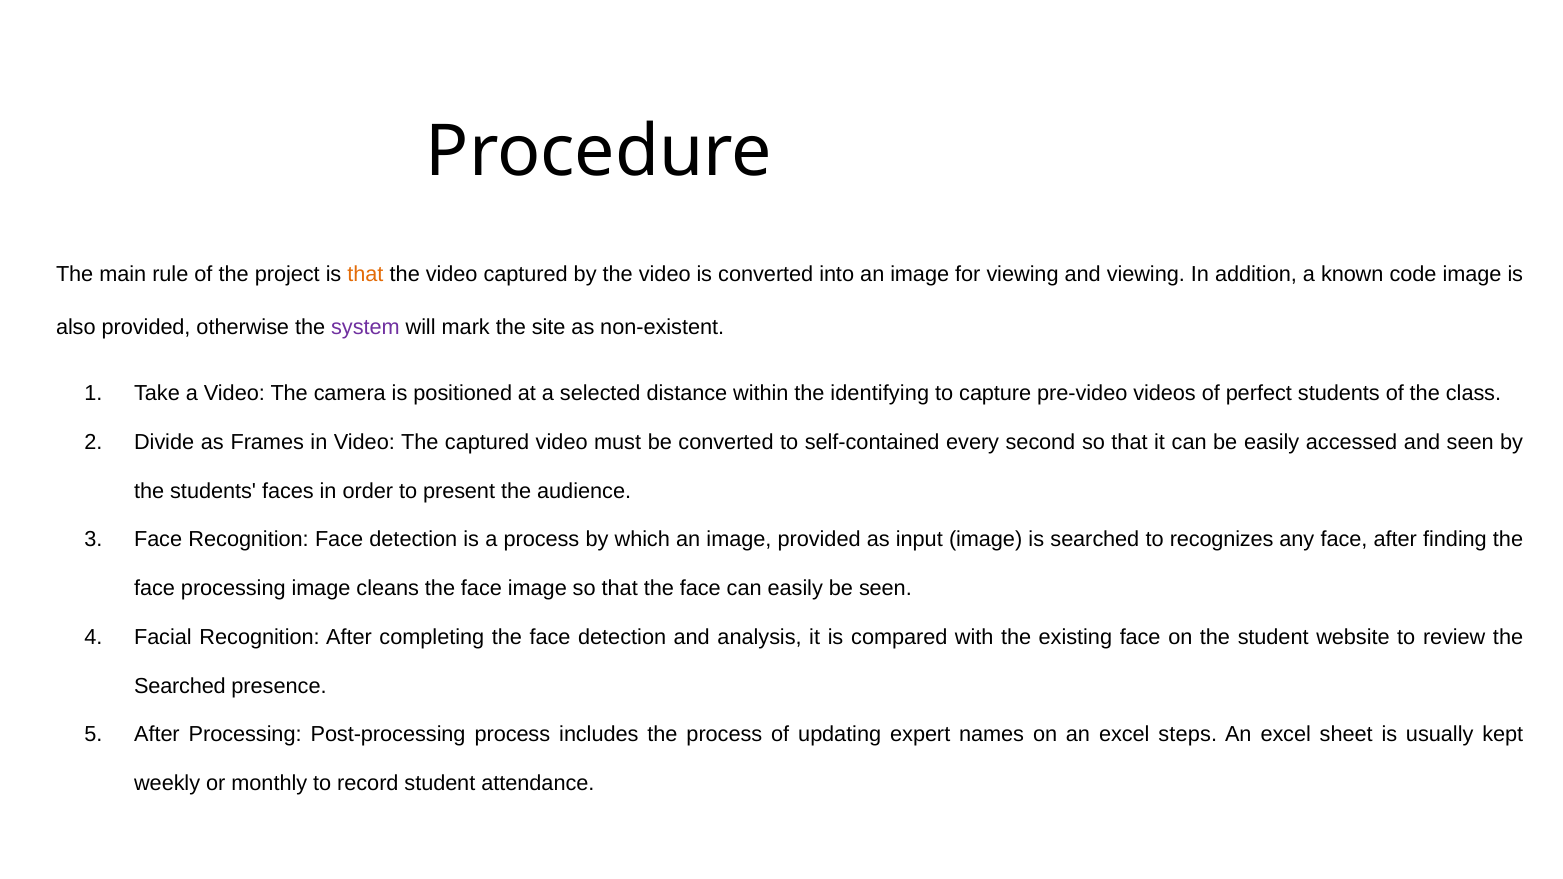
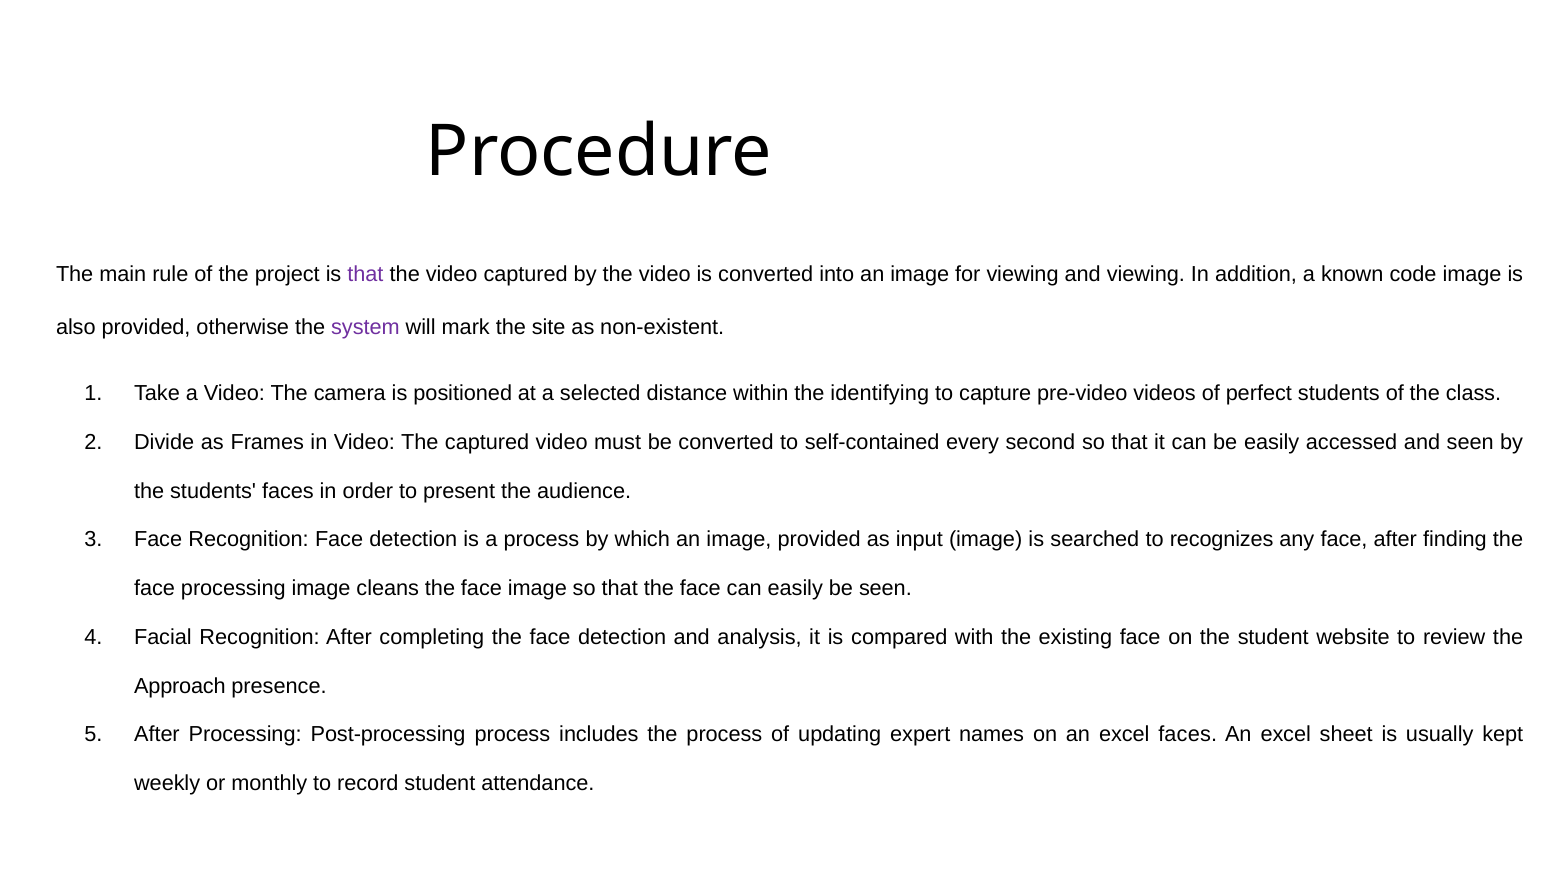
that colour: orange -> purple (365, 274)
Searched: Searched -> Approach (180, 686)
excel steps: steps -> faces (1188, 735)
